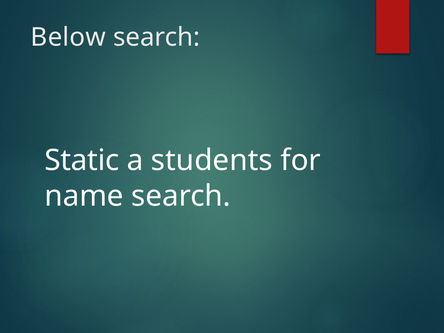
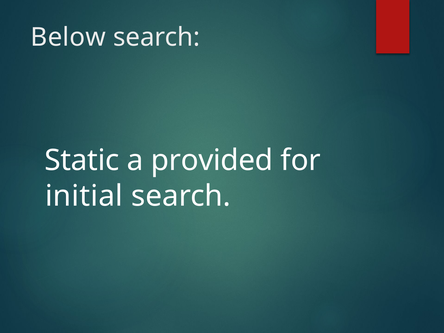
students: students -> provided (212, 160)
name: name -> initial (84, 196)
